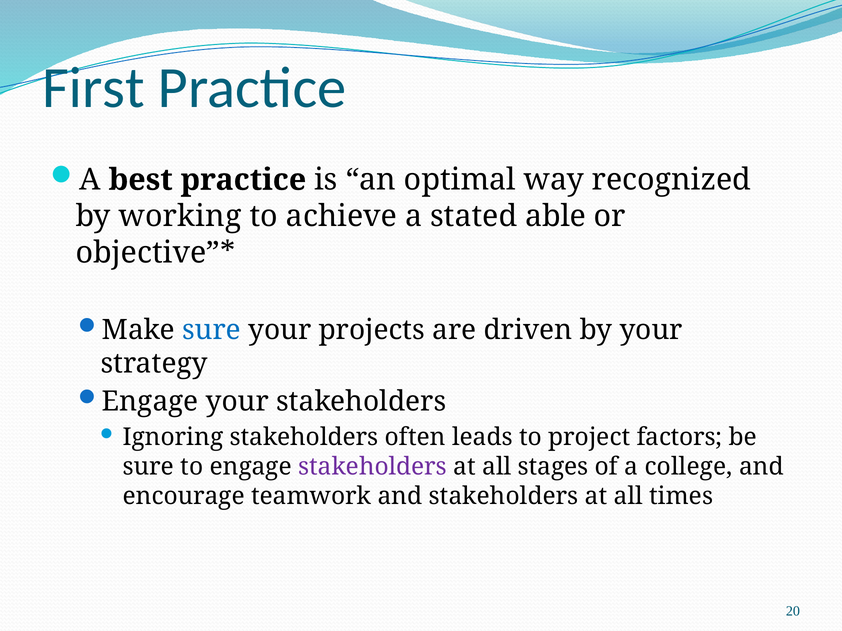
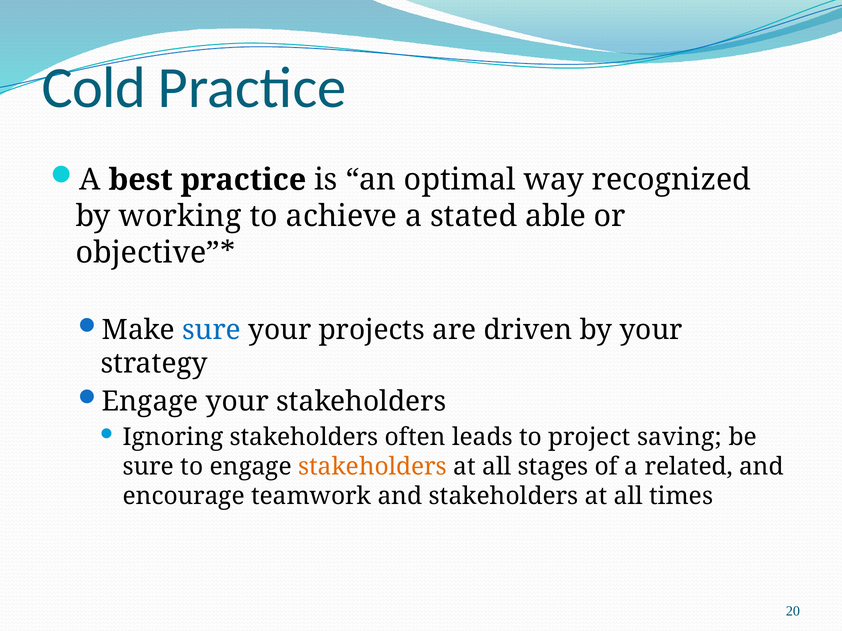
First: First -> Cold (94, 88)
factors: factors -> saving (679, 438)
stakeholders colour: purple -> orange (373, 467)
college: college -> related (689, 467)
